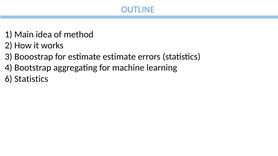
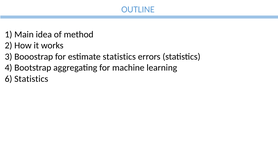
estimate estimate: estimate -> statistics (119, 57)
